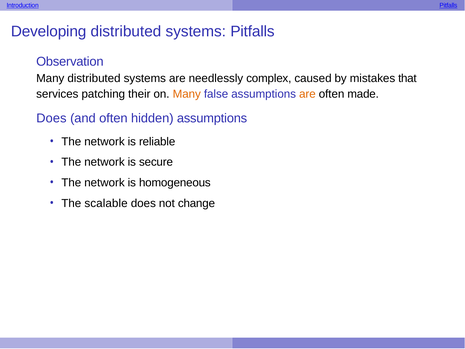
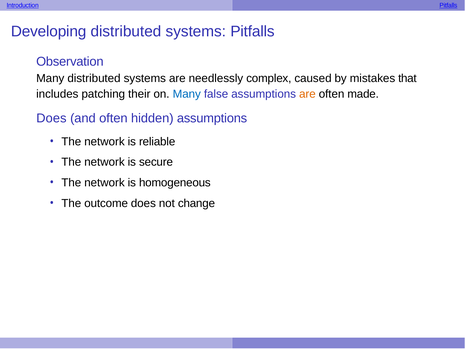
services: services -> includes (57, 94)
Many colour: orange -> blue (187, 94)
scalable: scalable -> outcome (106, 203)
